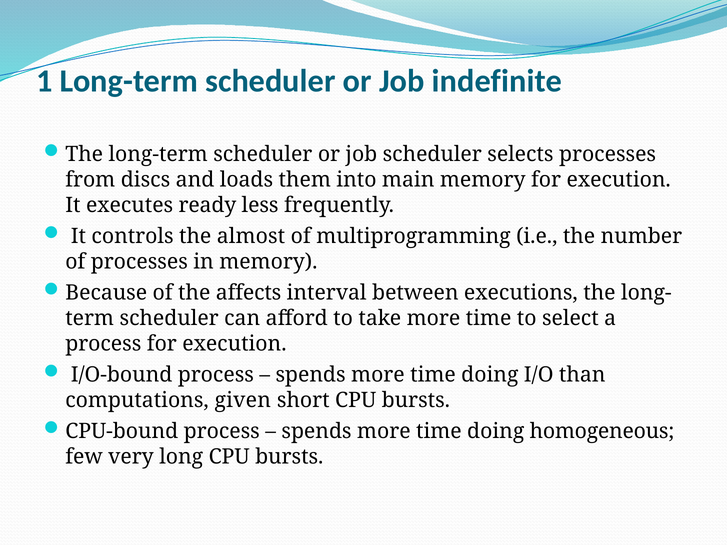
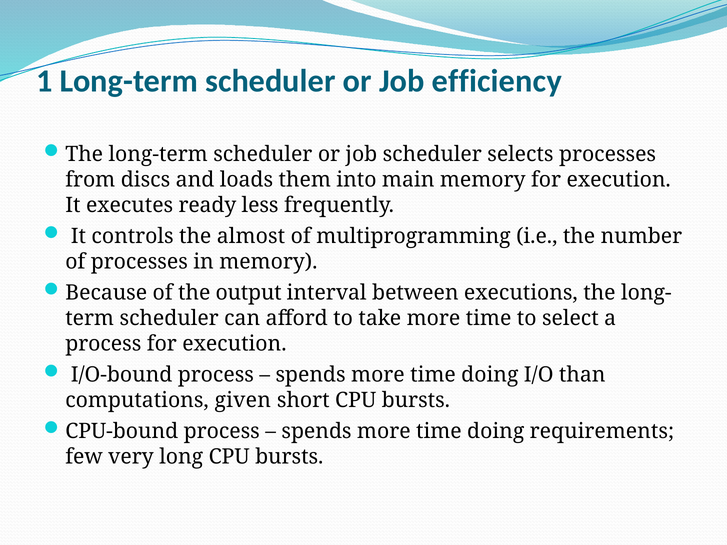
indefinite: indefinite -> efficiency (497, 81)
affects: affects -> output (249, 293)
homogeneous: homogeneous -> requirements (602, 431)
